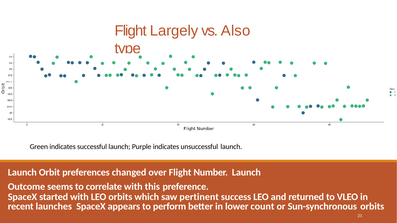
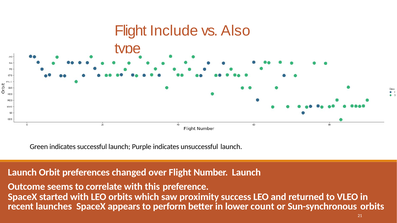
Largely: Largely -> Include (174, 31)
pertinent: pertinent -> proximity (199, 197)
